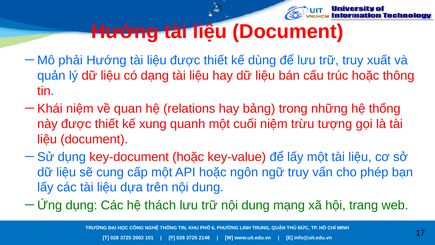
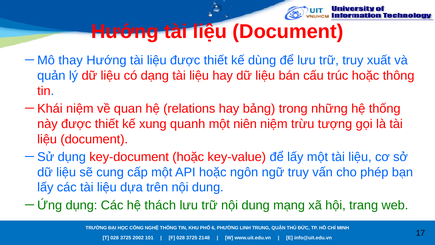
phải: phải -> thay (71, 60)
cuối: cuối -> niên (245, 124)
